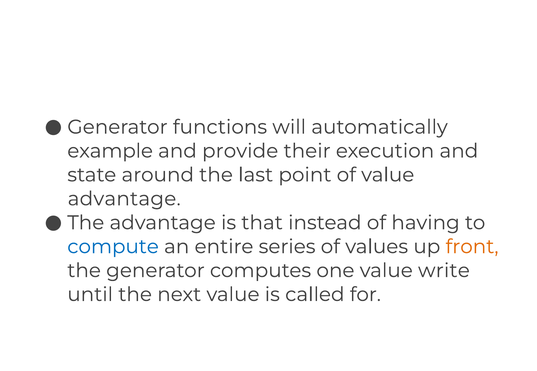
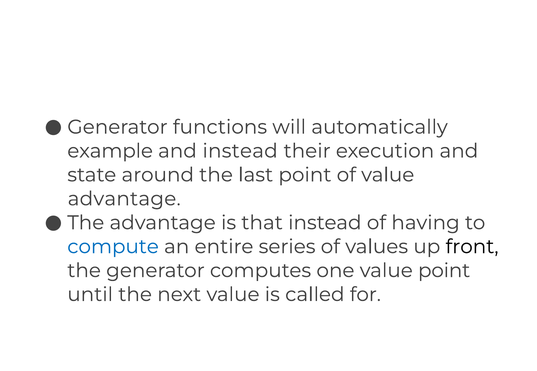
and provide: provide -> instead (240, 151)
front colour: orange -> black (472, 247)
value write: write -> point (444, 271)
